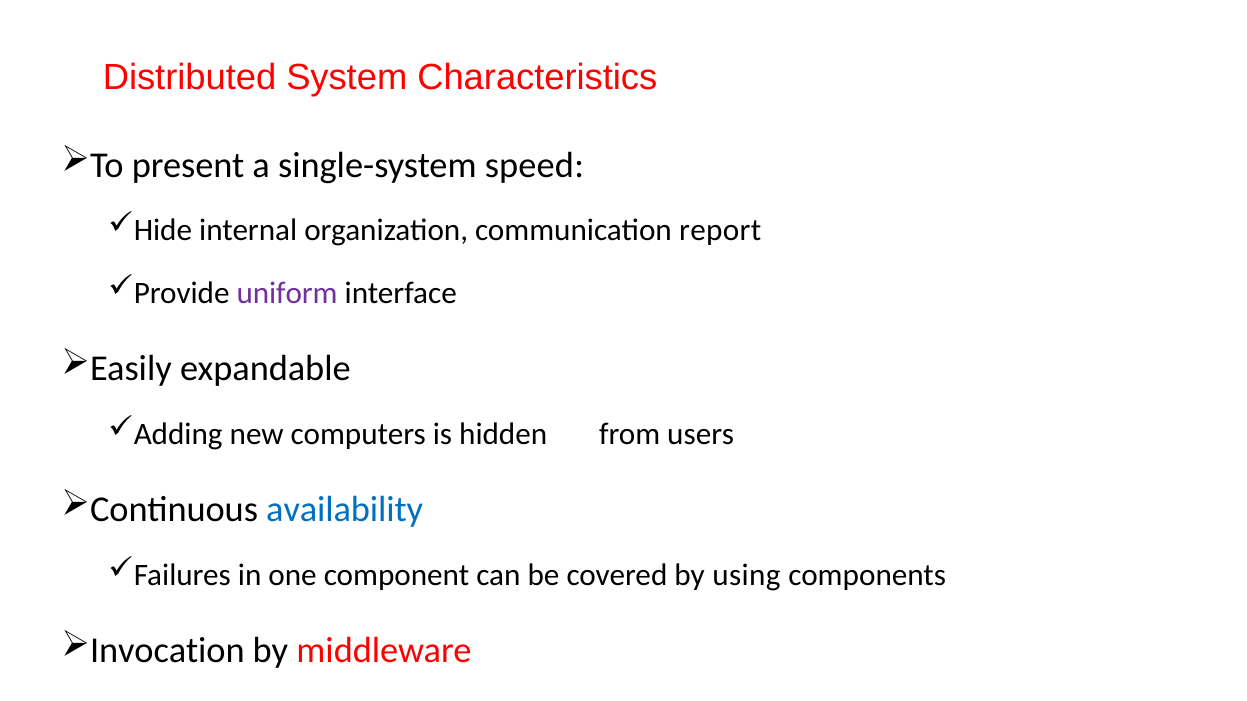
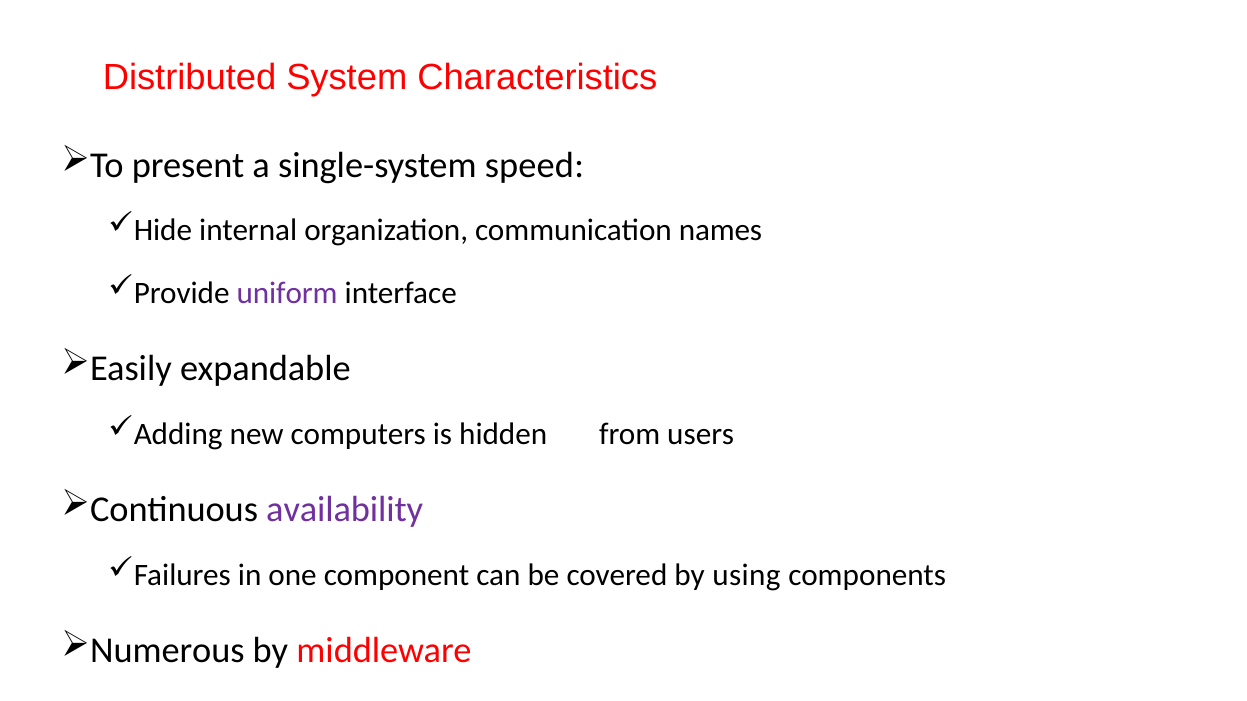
report: report -> names (720, 231)
availability colour: blue -> purple (345, 510)
Invocation: Invocation -> Numerous (167, 651)
